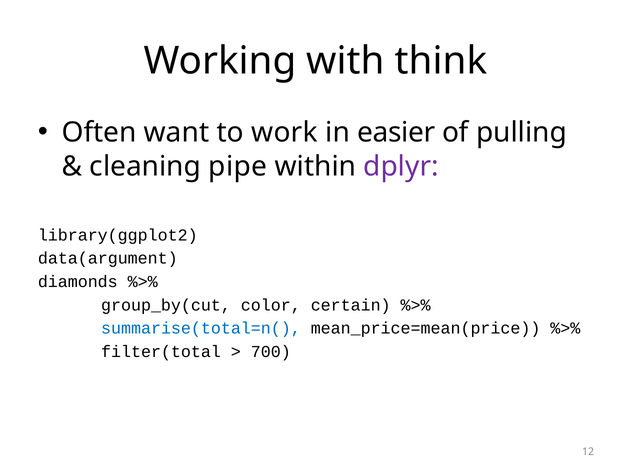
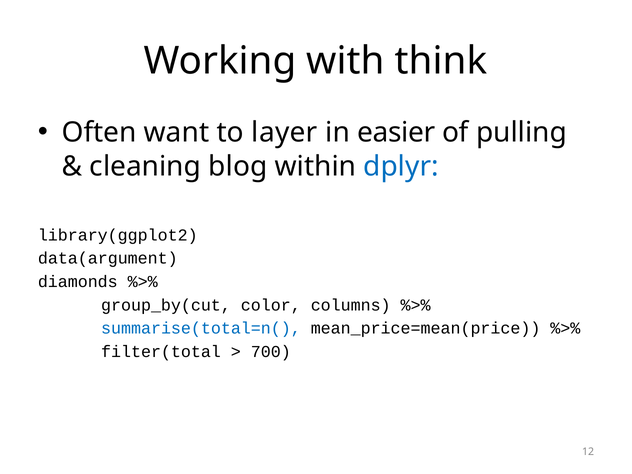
work: work -> layer (284, 133)
pipe: pipe -> blog (238, 166)
dplyr colour: purple -> blue (401, 166)
certain: certain -> columns (351, 305)
